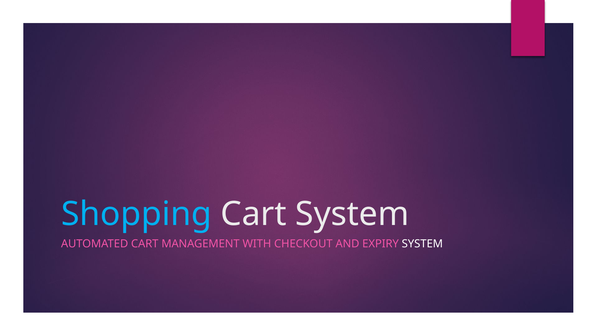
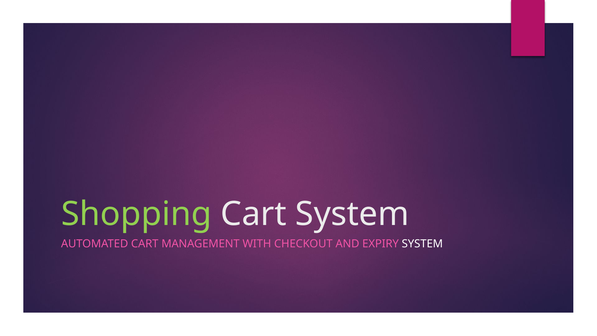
Shopping colour: light blue -> light green (136, 214)
